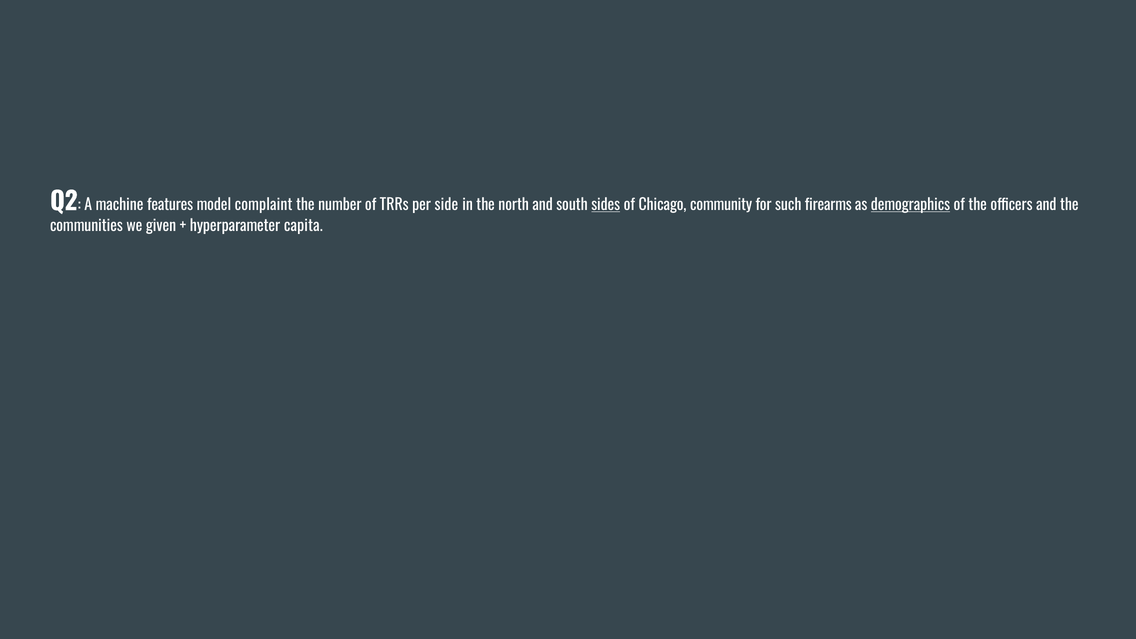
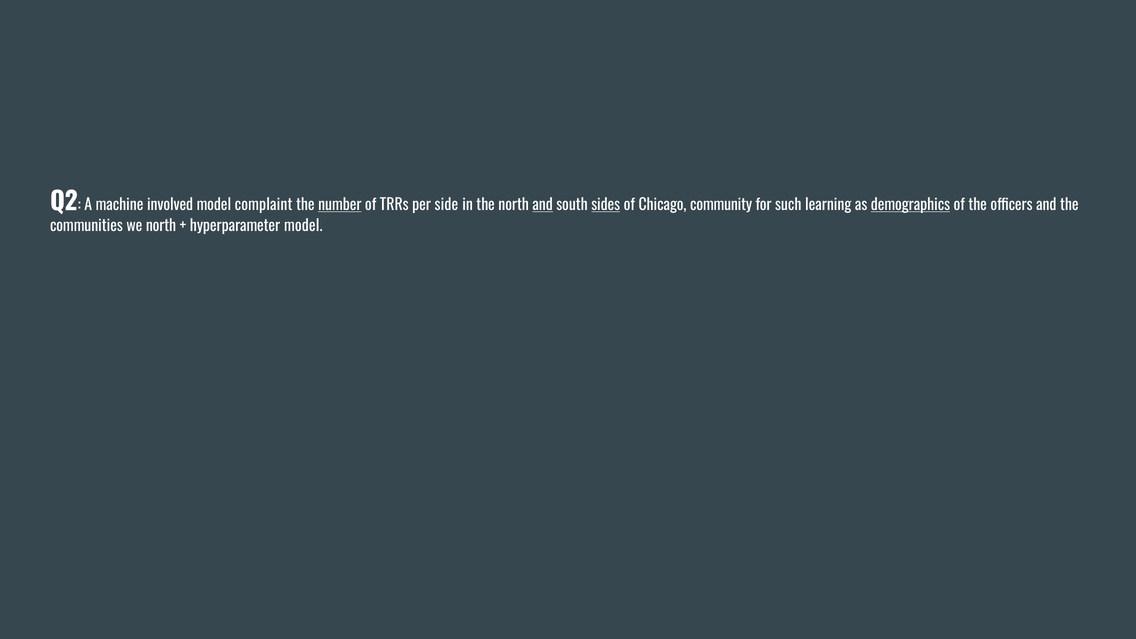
features: features -> involved (170, 205)
number underline: none -> present (340, 205)
and underline: none -> present (543, 205)
firearms: firearms -> learning (828, 205)
we given: given -> north (161, 226)
hyperparameter capita: capita -> model (303, 226)
